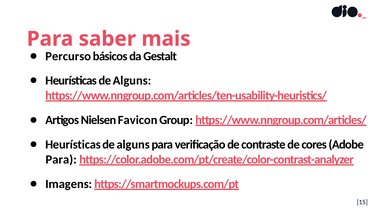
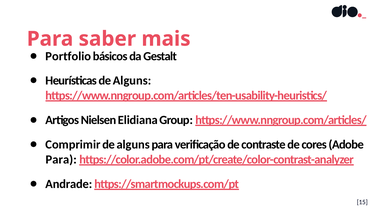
Percurso: Percurso -> Portfolio (68, 56)
Favicon: Favicon -> Elidiana (138, 120)
Heurísticas: Heurísticas -> Comprimir (73, 144)
Imagens: Imagens -> Andrade (69, 184)
